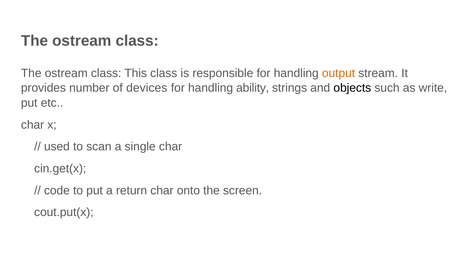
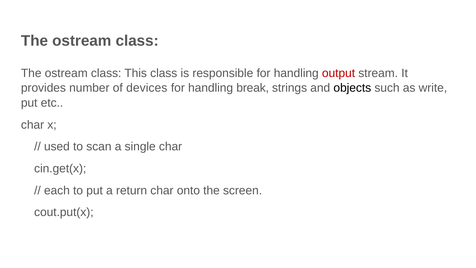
output colour: orange -> red (339, 73)
ability: ability -> break (253, 88)
code: code -> each (57, 190)
